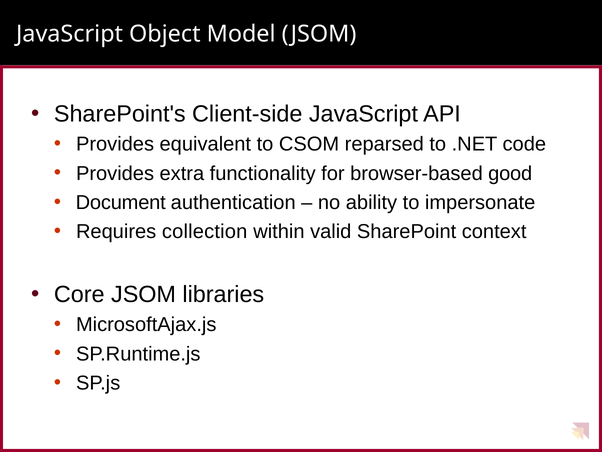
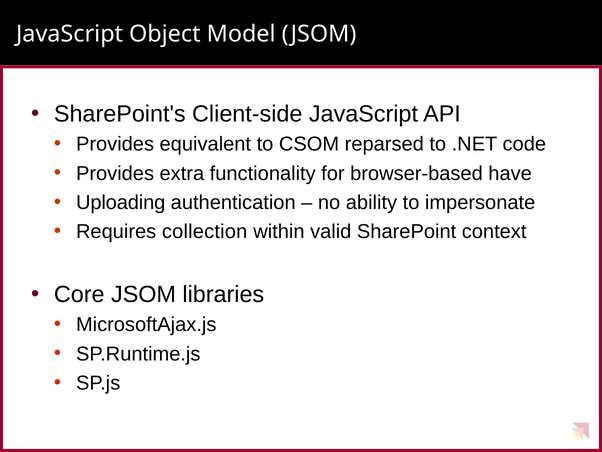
good: good -> have (510, 173)
Document: Document -> Uploading (121, 202)
